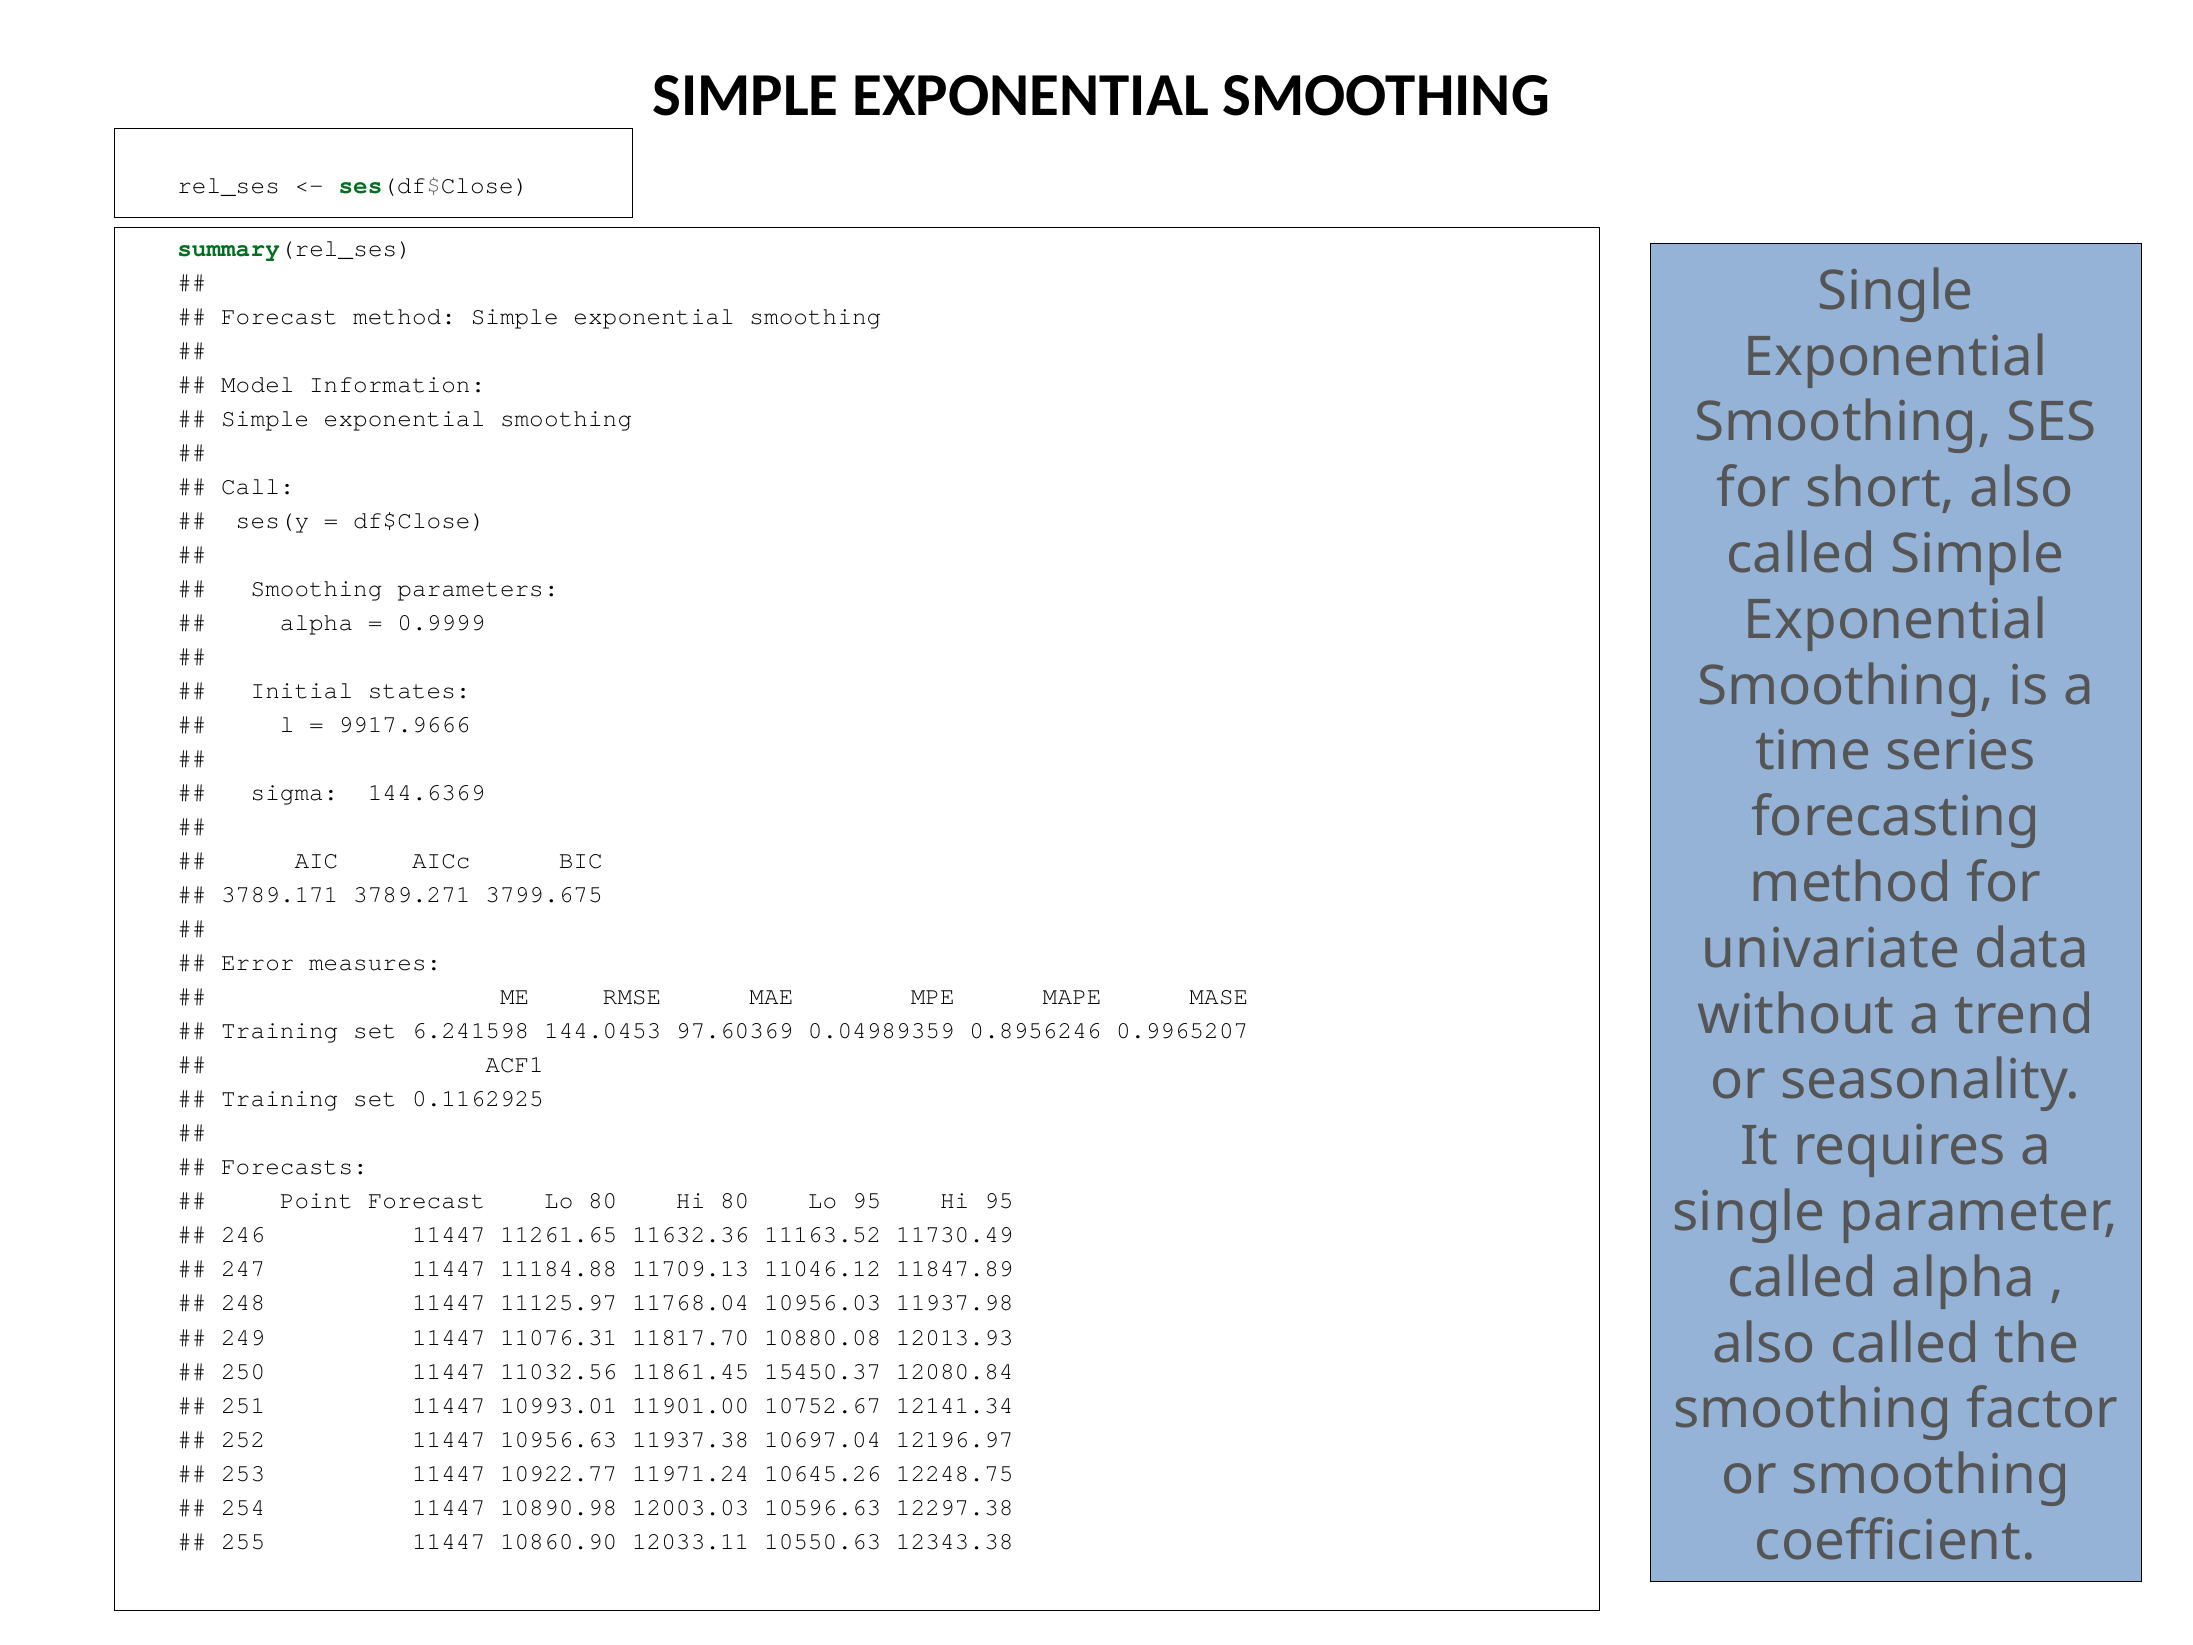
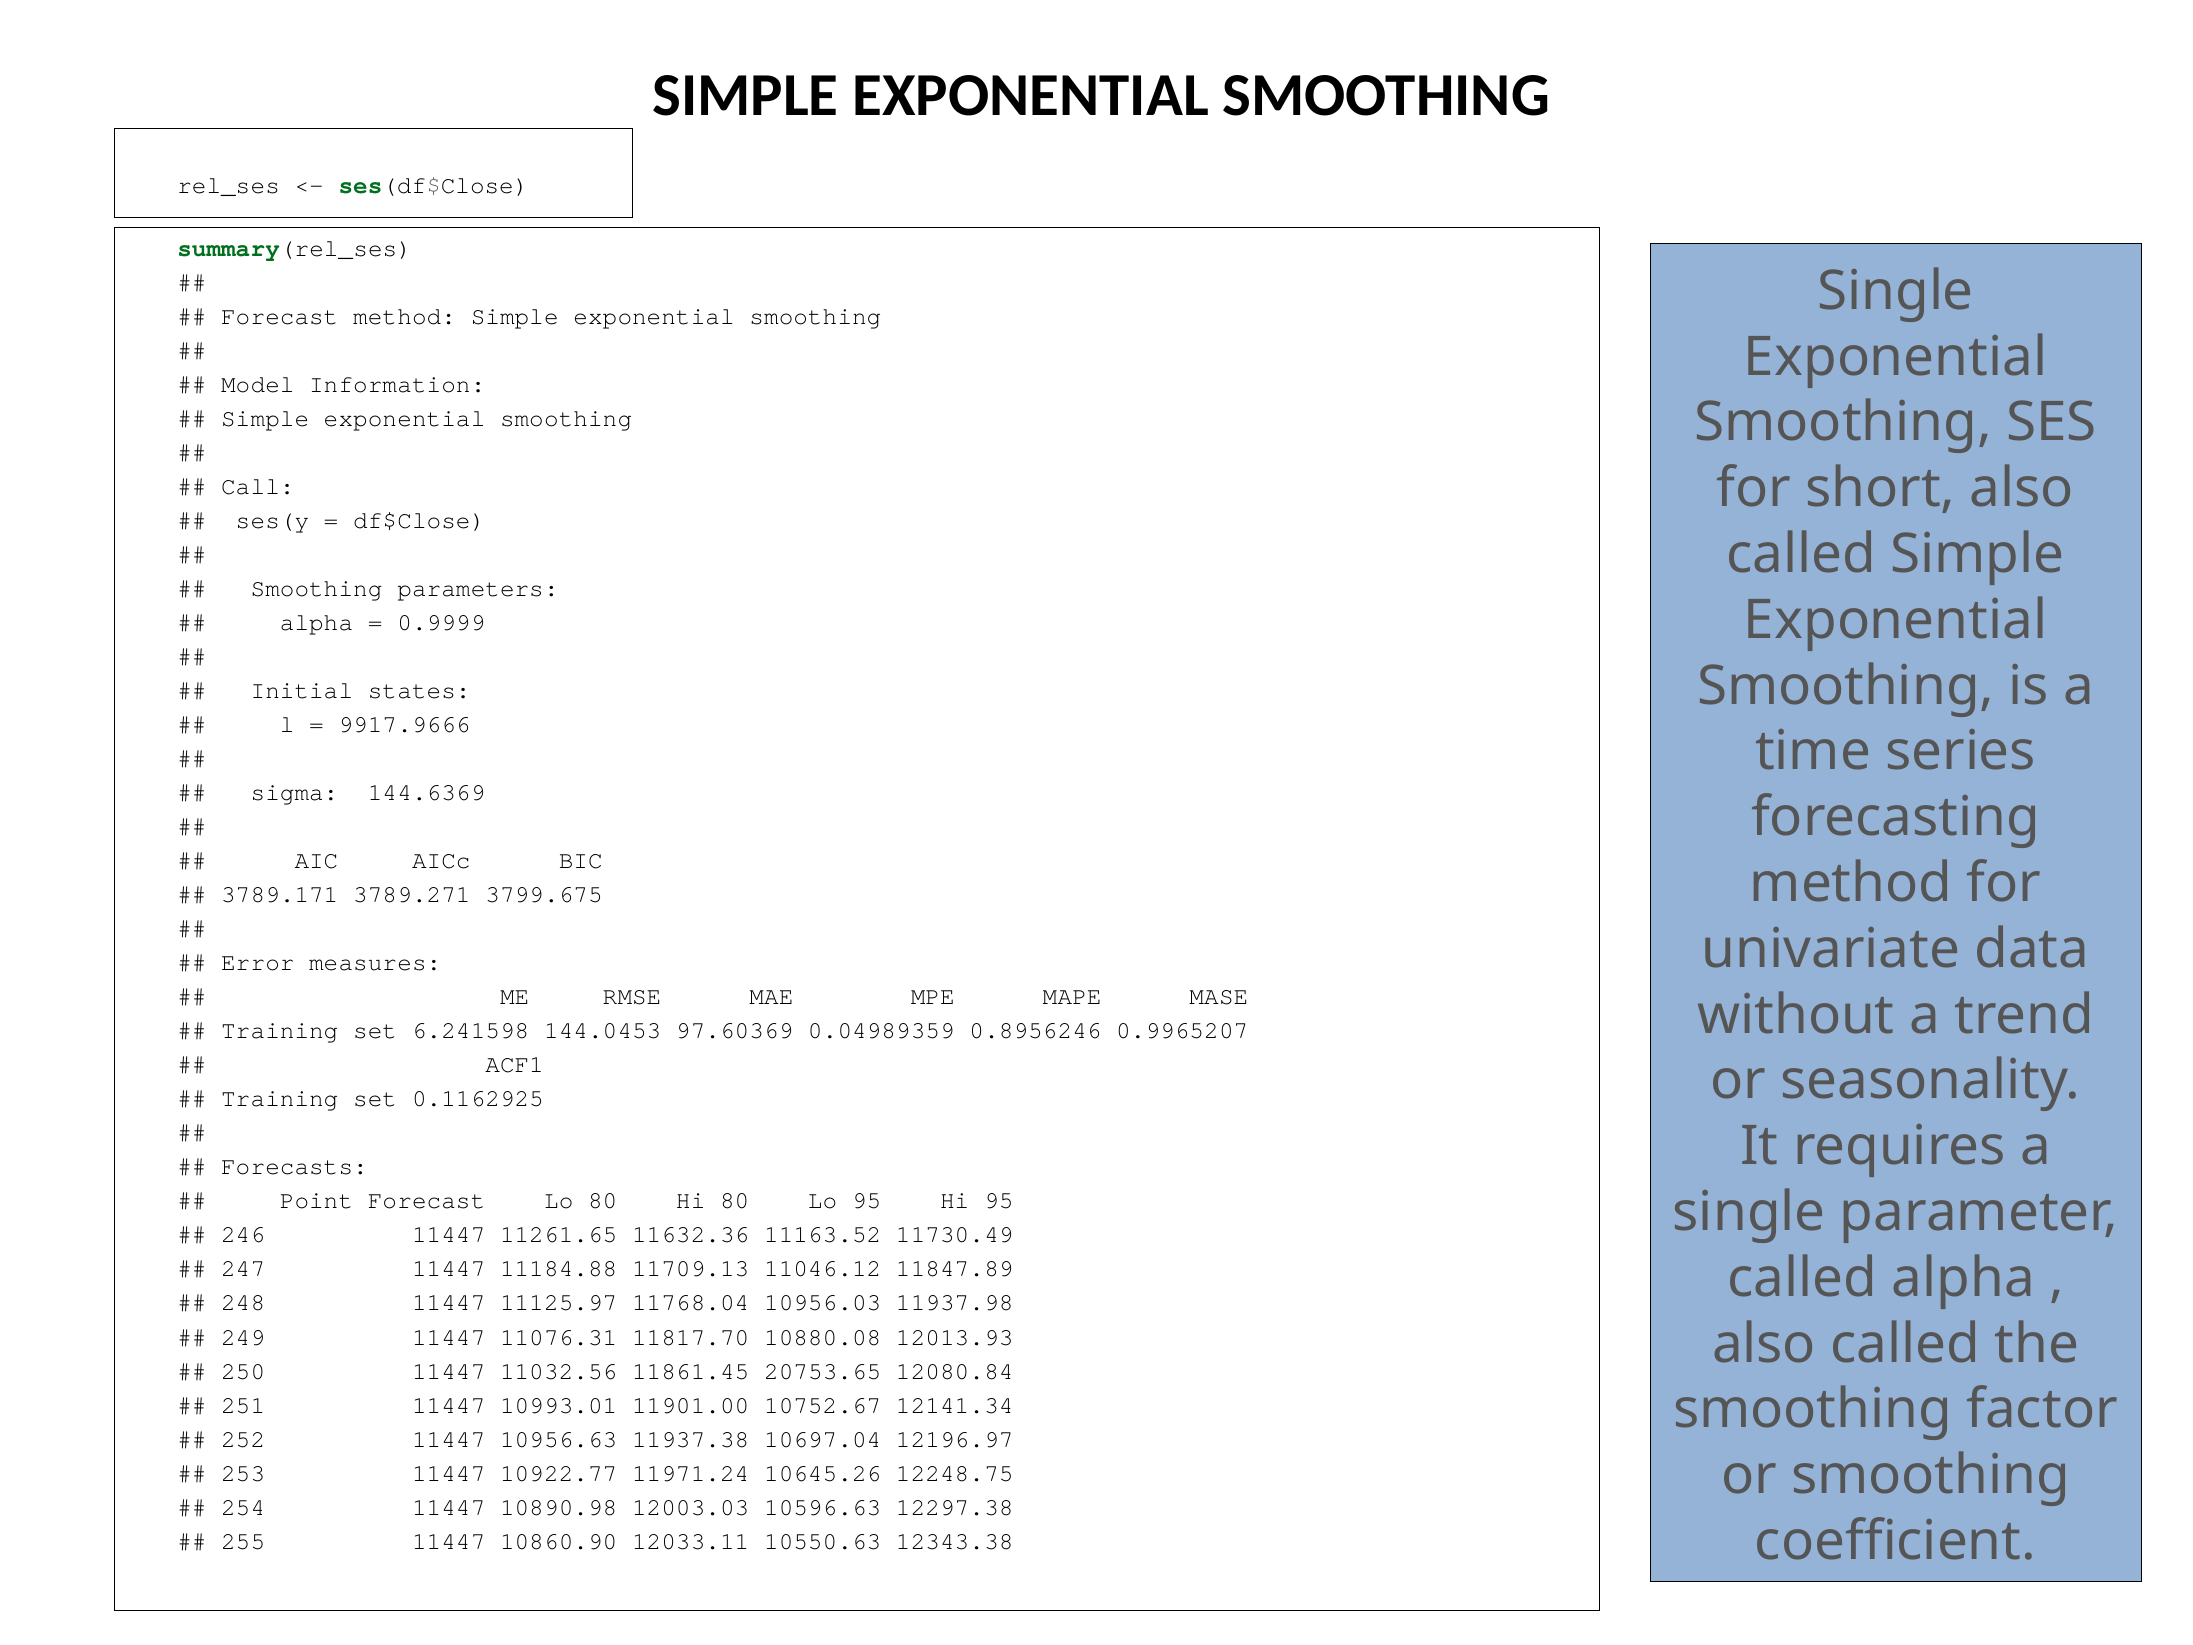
15450.37: 15450.37 -> 20753.65 (823, 1371)
